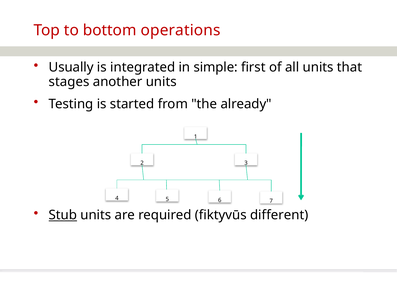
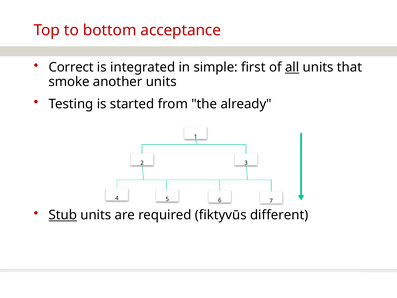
operations: operations -> acceptance (181, 30)
Usually: Usually -> Correct (71, 67)
all underline: none -> present (292, 67)
stages: stages -> smoke (69, 82)
